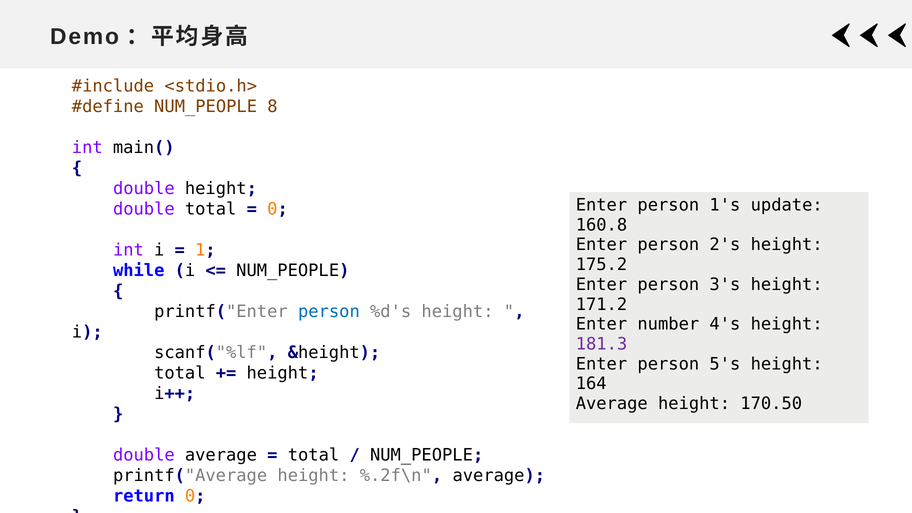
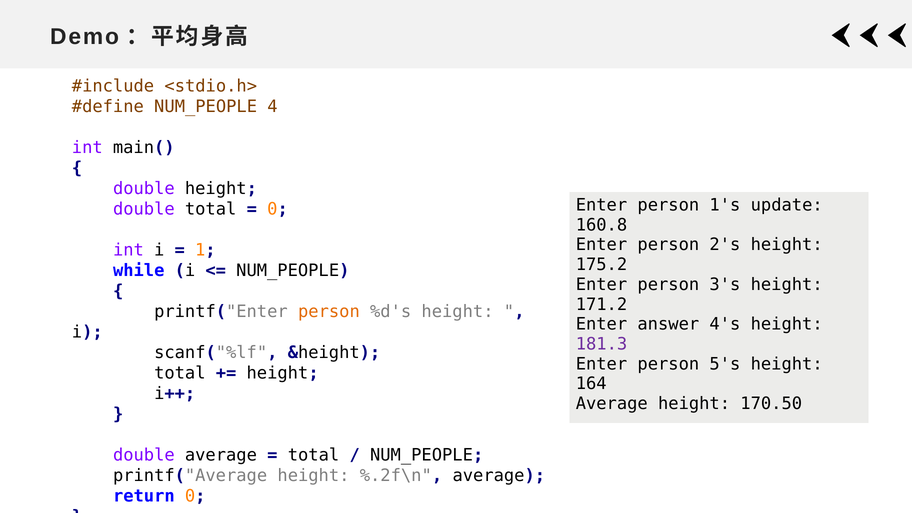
8: 8 -> 4 (272, 106)
person colour: blue -> orange (329, 312)
number: number -> answer (668, 324)
